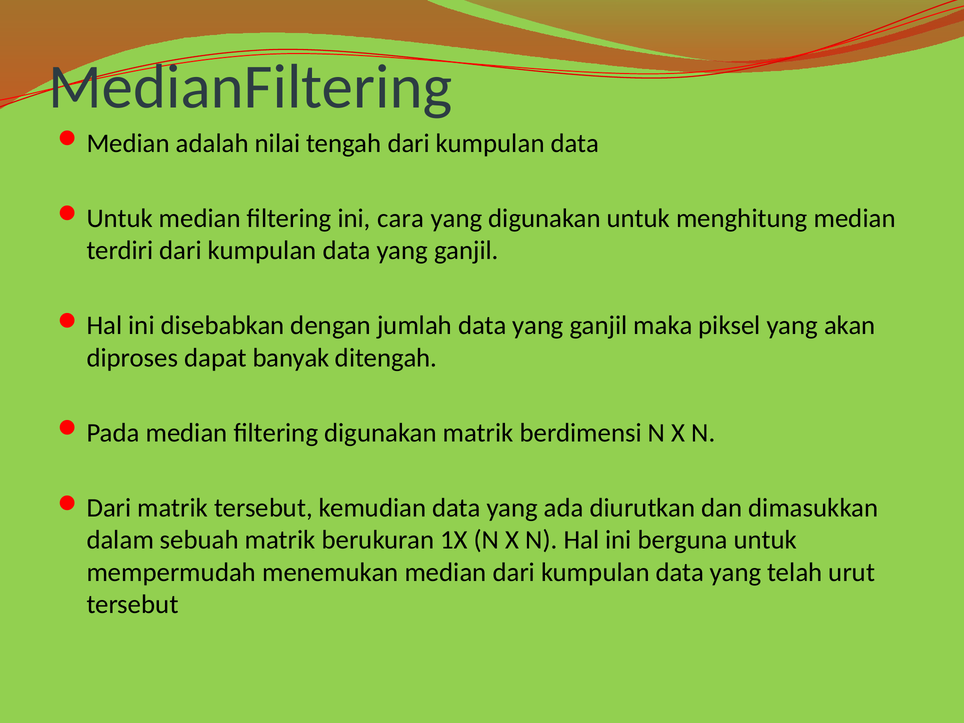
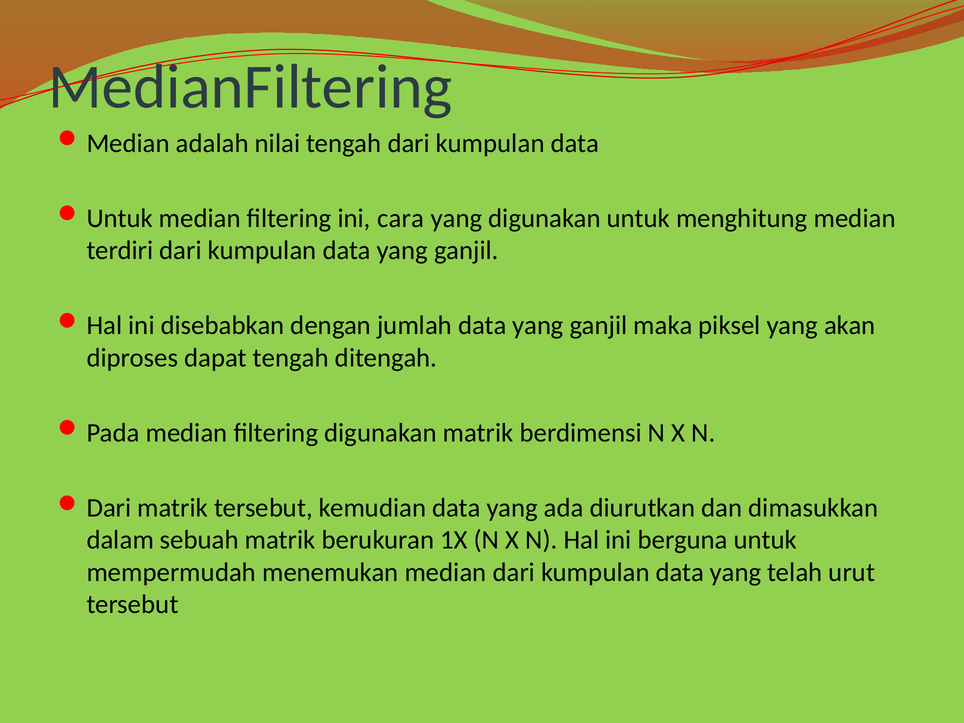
dapat banyak: banyak -> tengah (291, 358)
